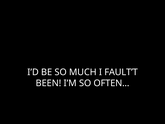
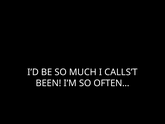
FAULT’T: FAULT’T -> CALLS’T (121, 72)
